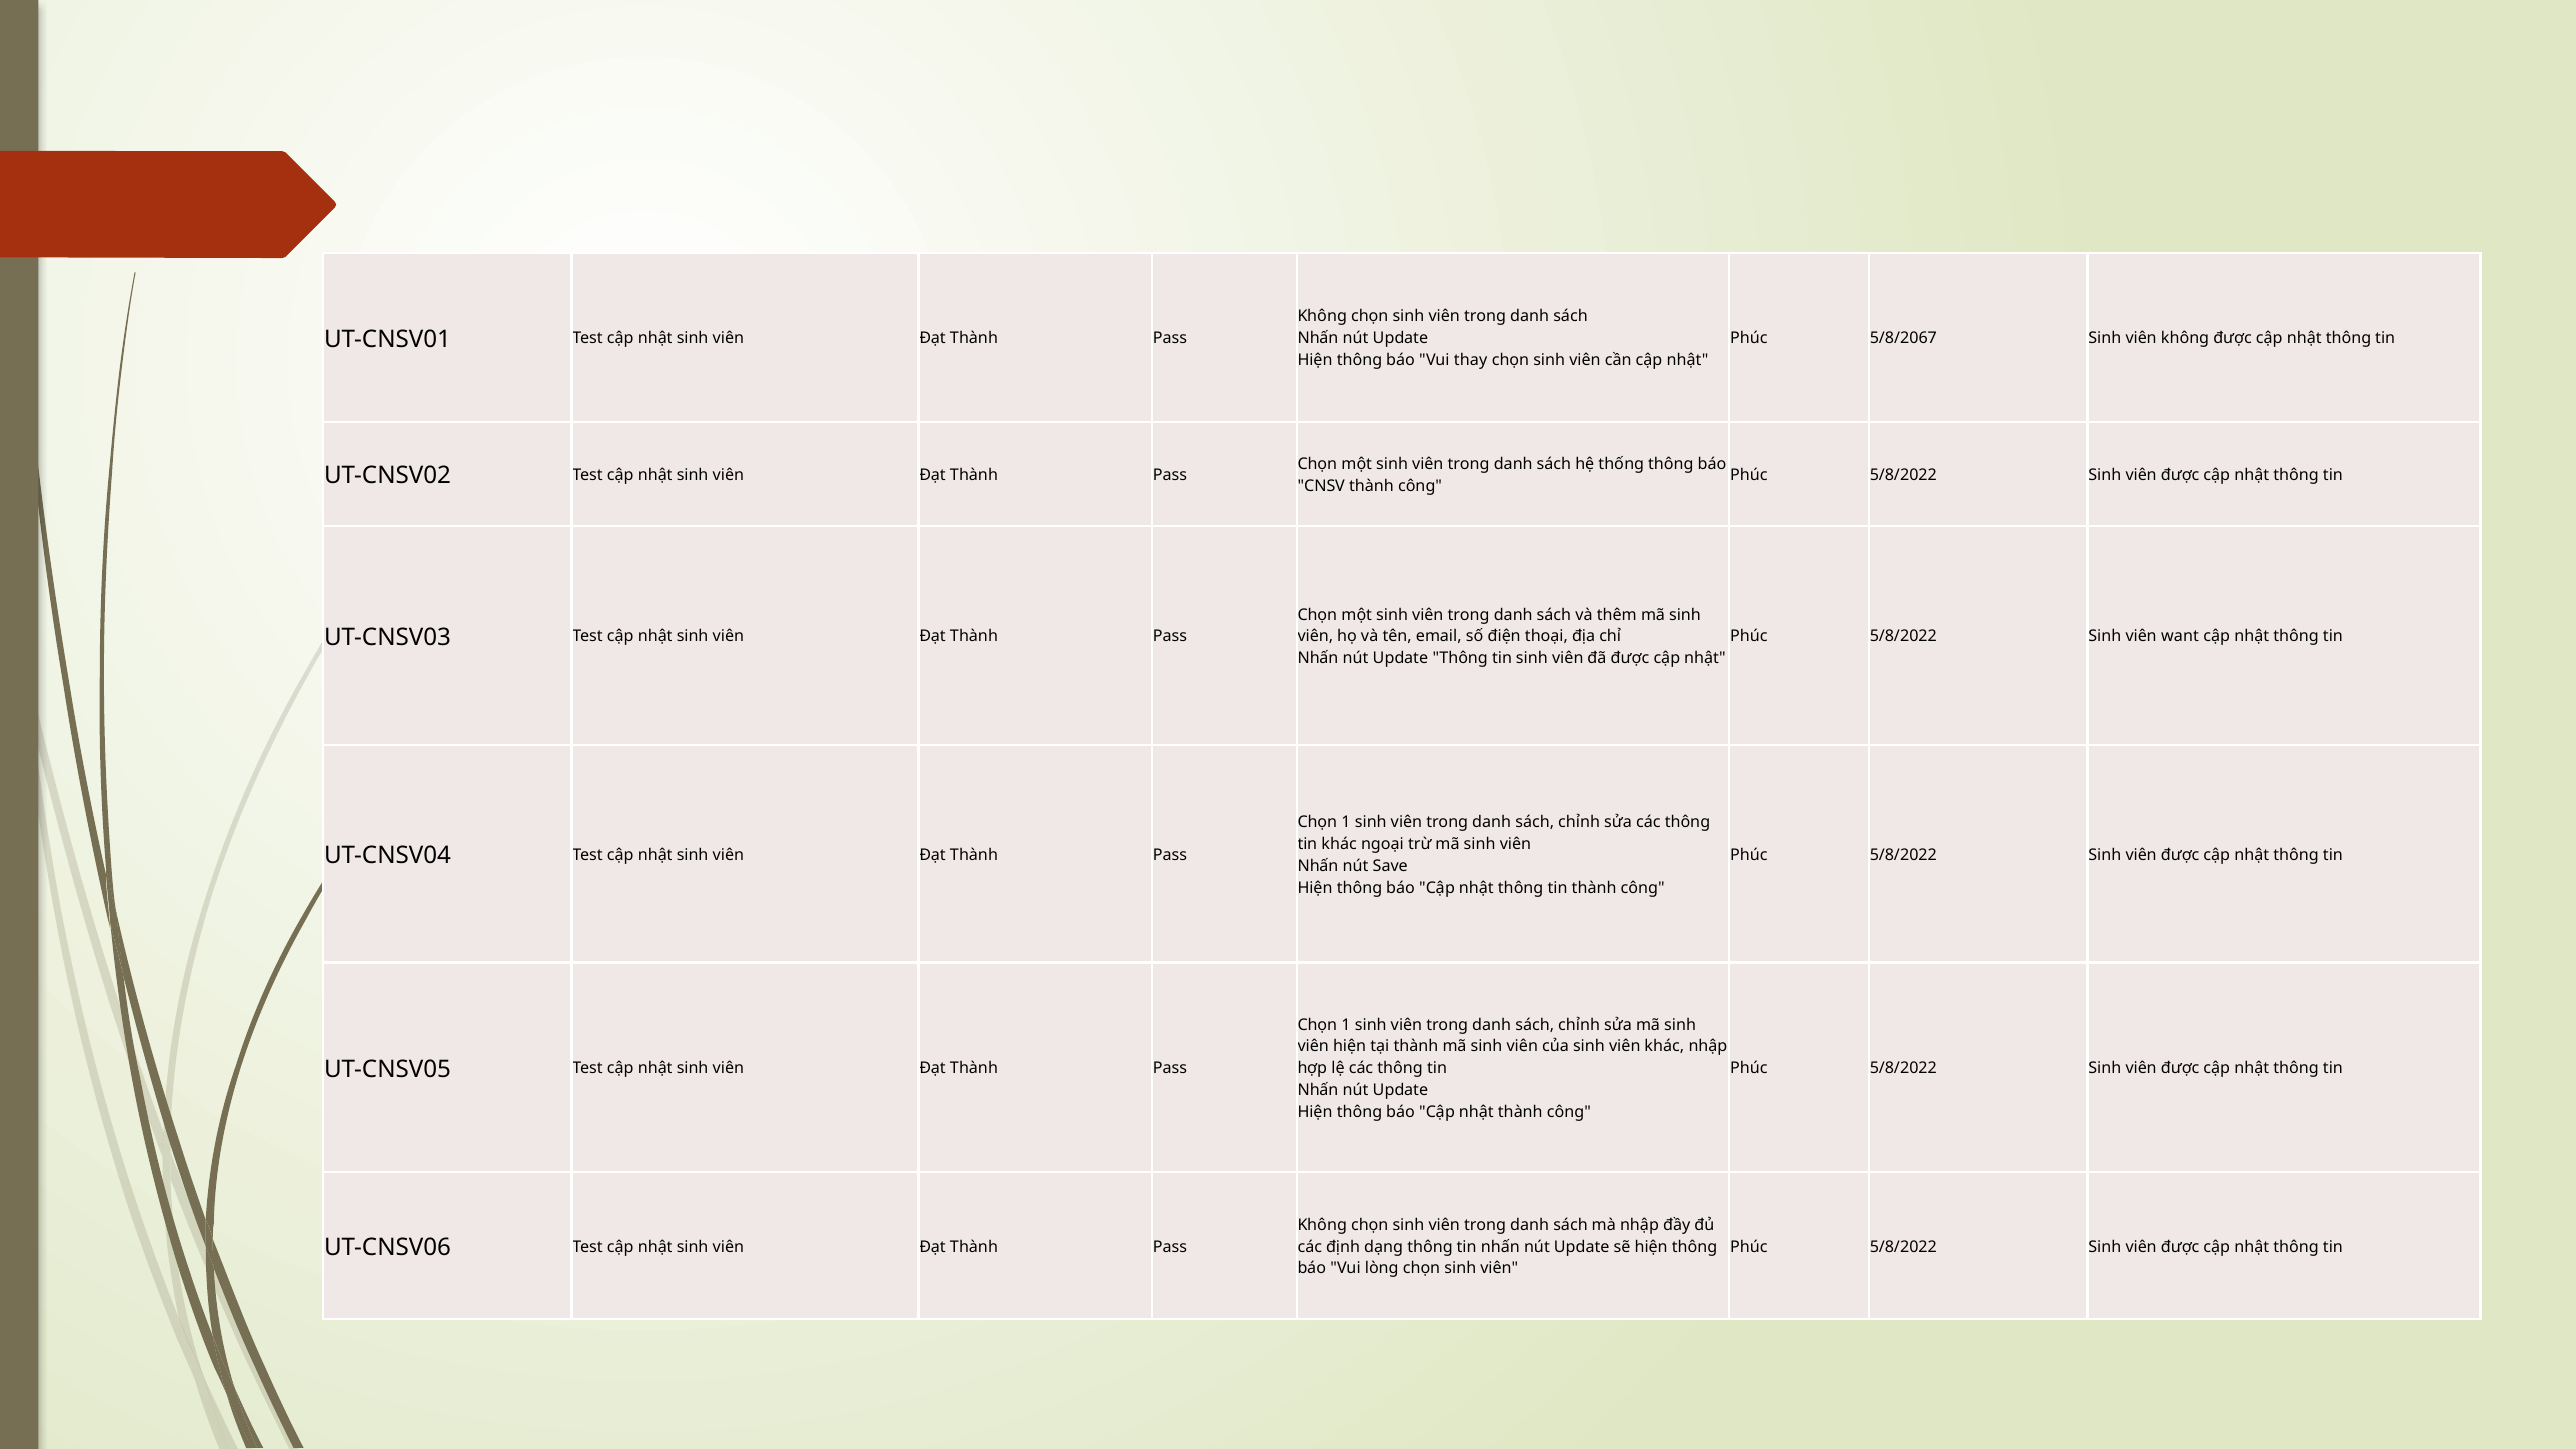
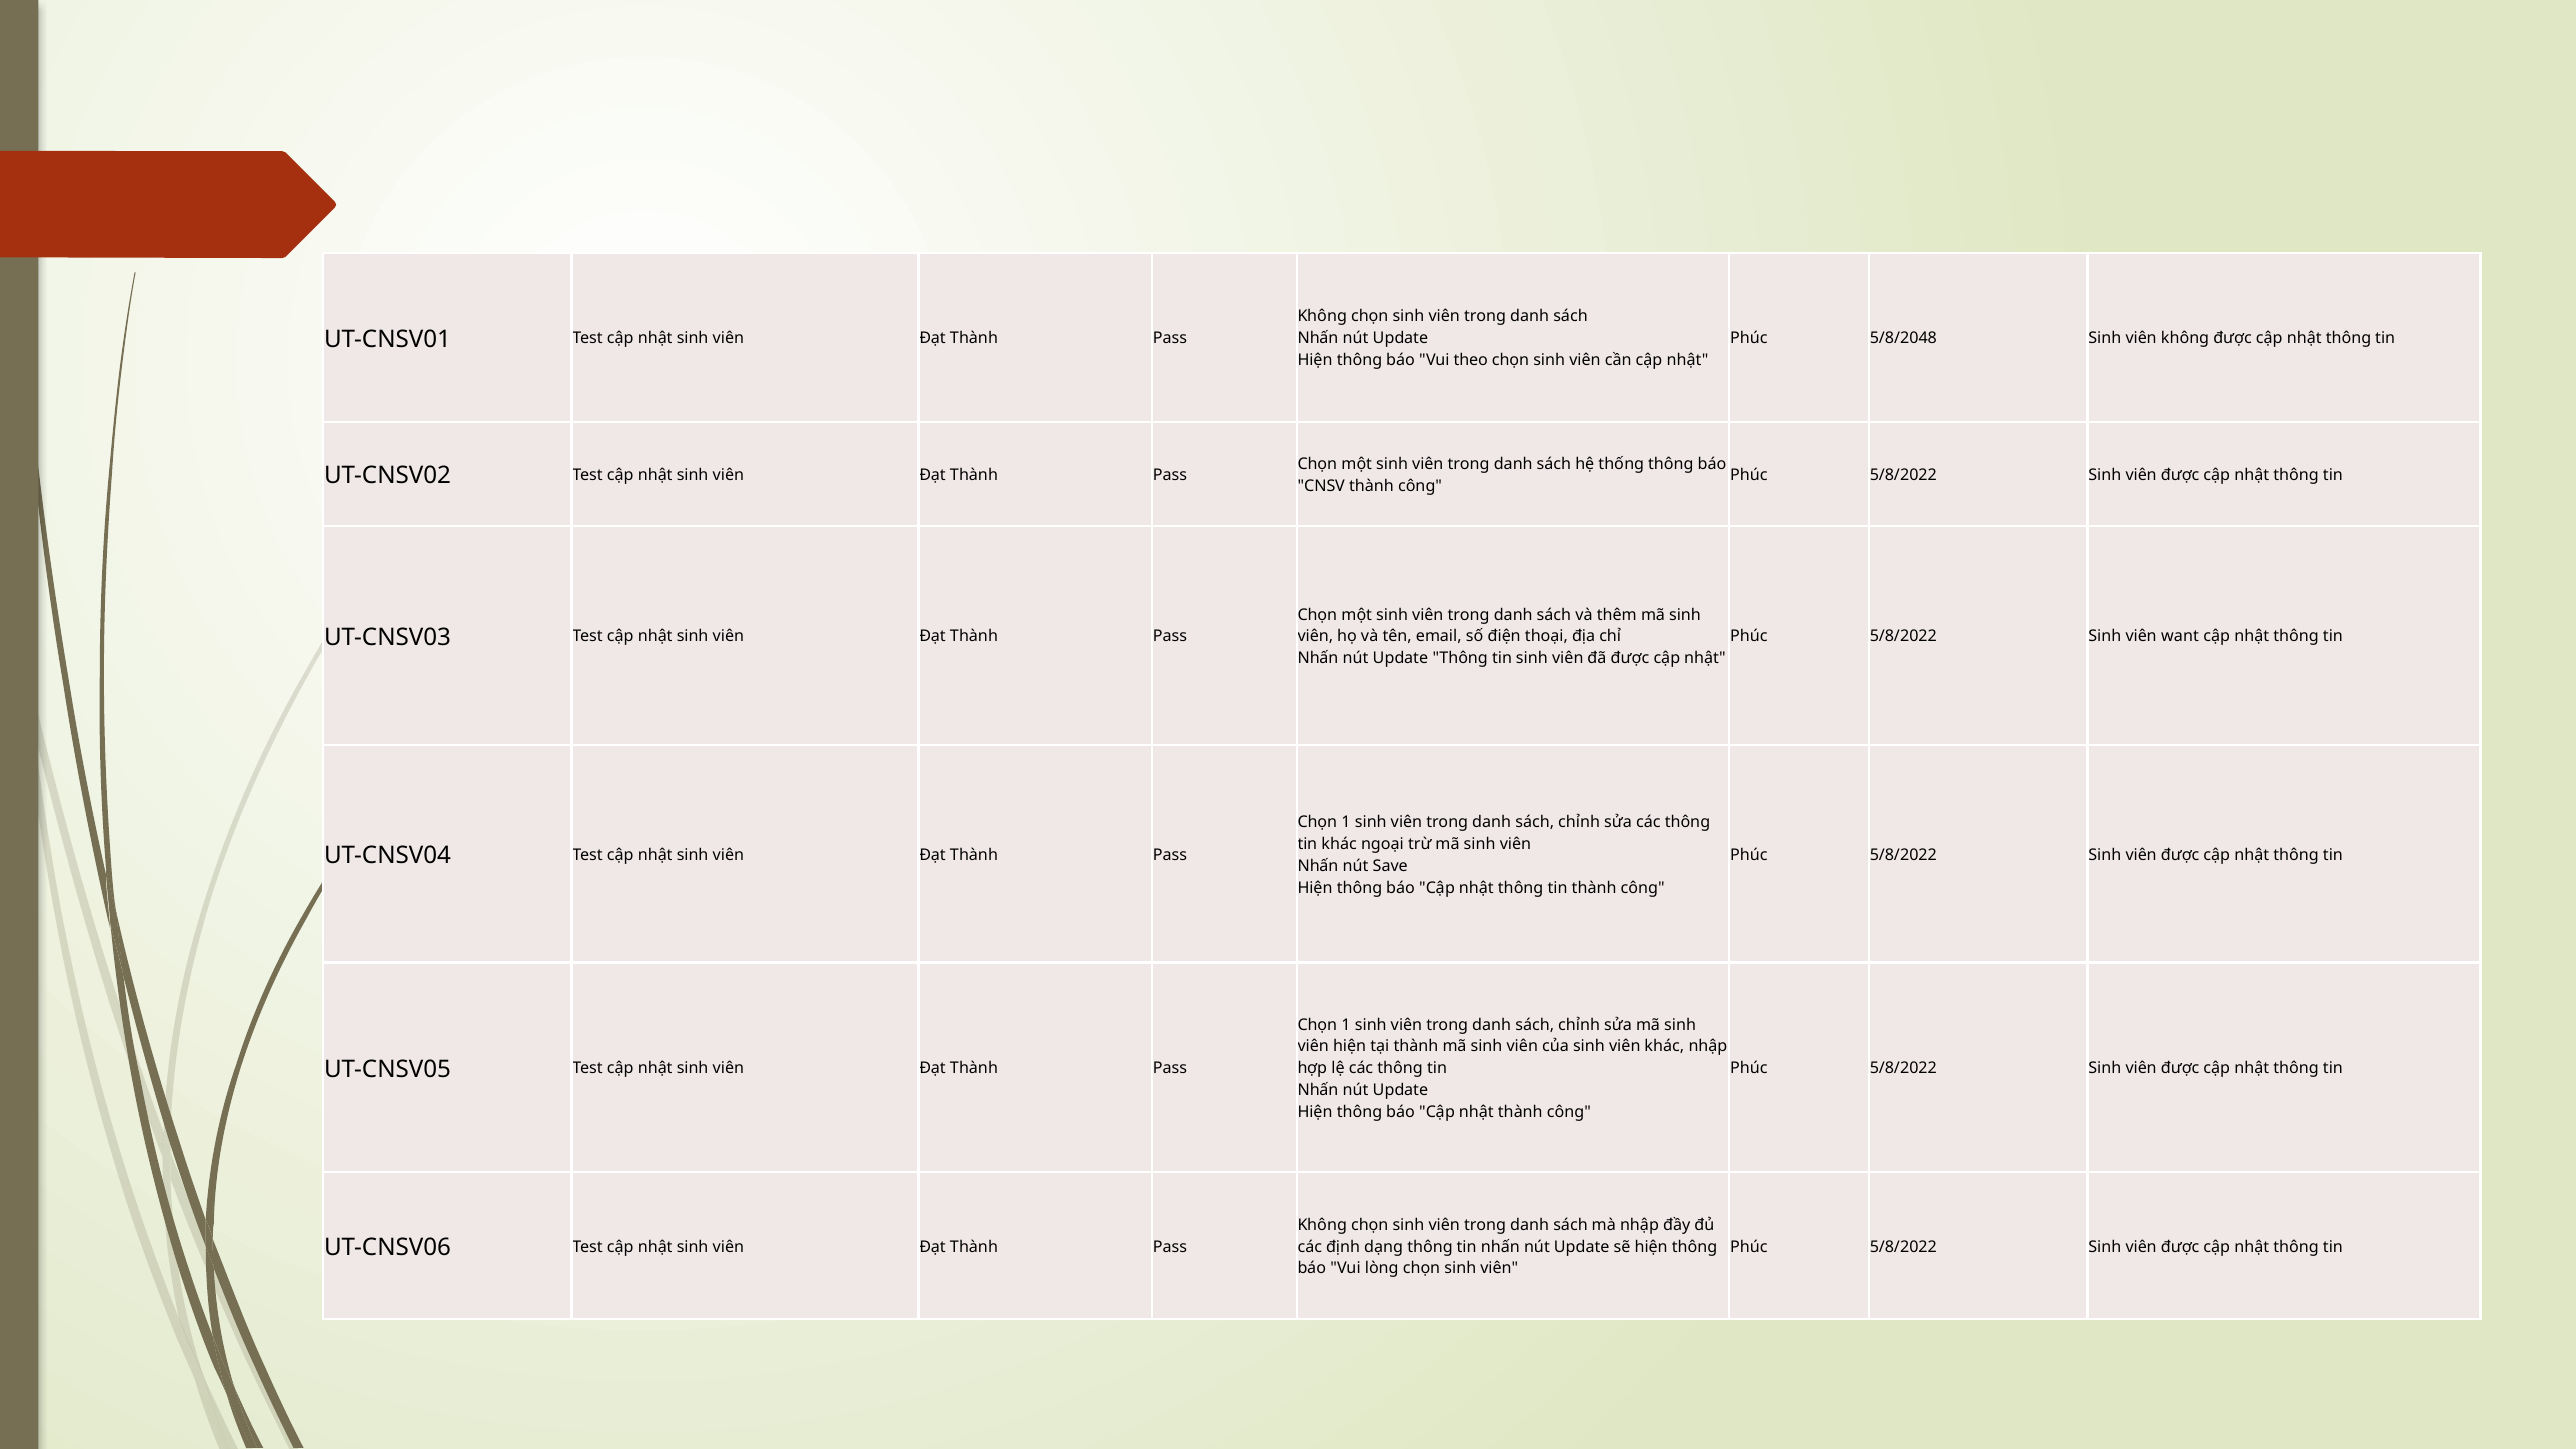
5/8/2067: 5/8/2067 -> 5/8/2048 (1903, 338)
thay: thay -> theo (1471, 360)
